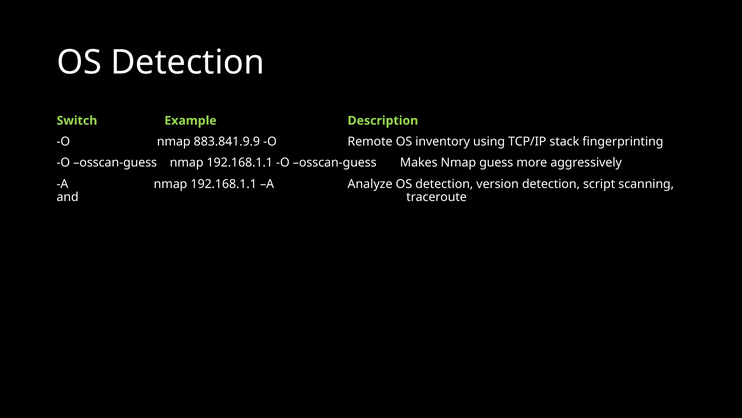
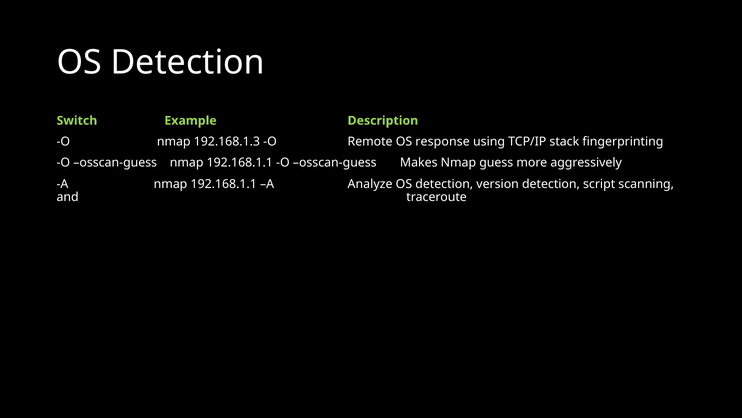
883.841.9.9: 883.841.9.9 -> 192.168.1.3 (227, 142)
inventory: inventory -> response (443, 142)
